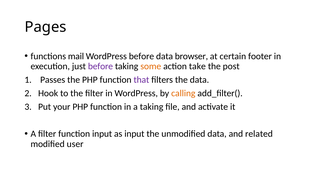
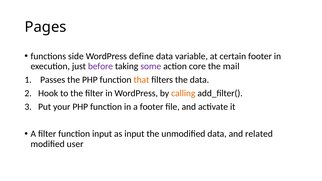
mail: mail -> side (76, 56)
WordPress before: before -> define (141, 56)
browser: browser -> variable (191, 56)
some colour: orange -> purple (151, 66)
take: take -> core (197, 66)
post: post -> mail (231, 66)
that colour: purple -> orange (141, 80)
a taking: taking -> footer (152, 107)
